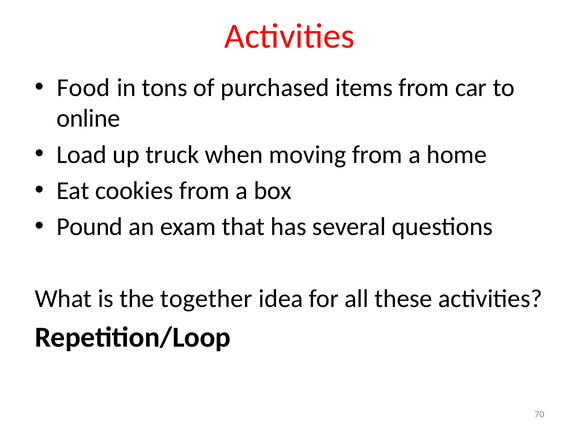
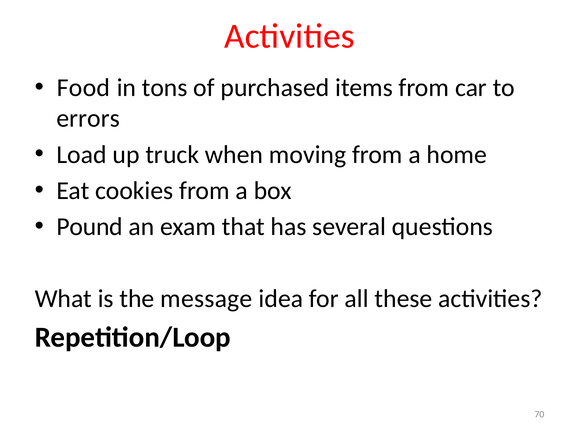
online: online -> errors (88, 119)
together: together -> message (206, 299)
